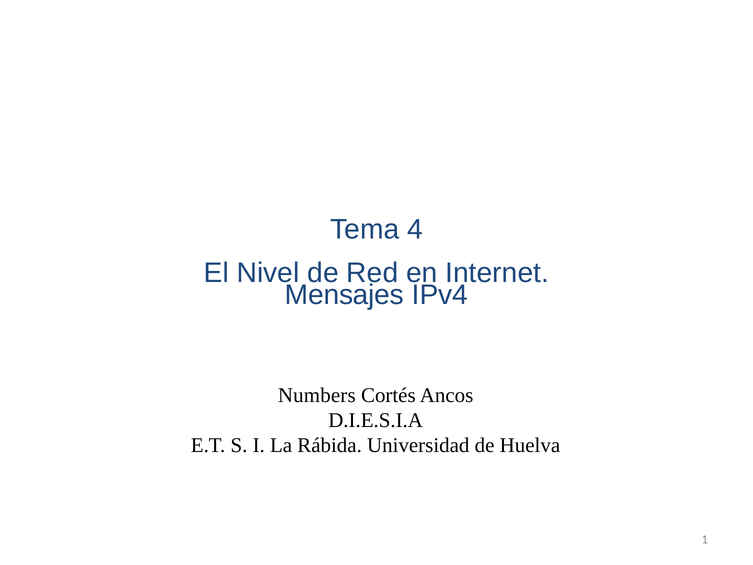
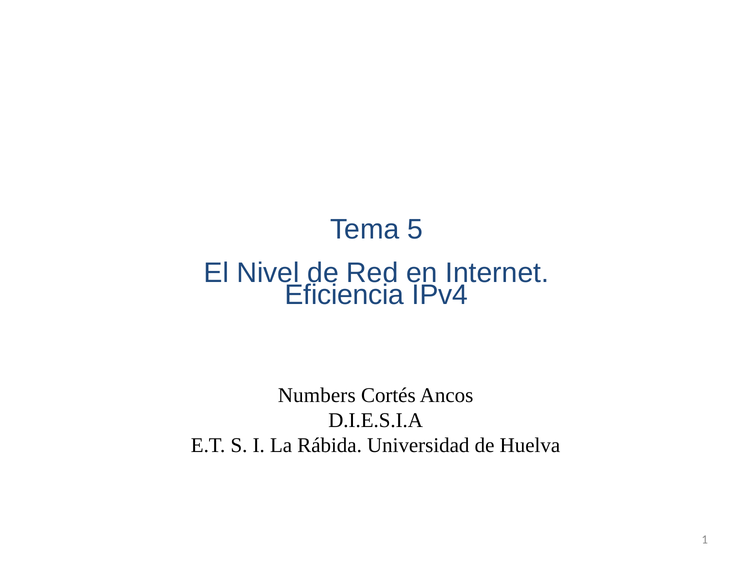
4: 4 -> 5 (415, 230)
Mensajes: Mensajes -> Eficiencia (344, 295)
